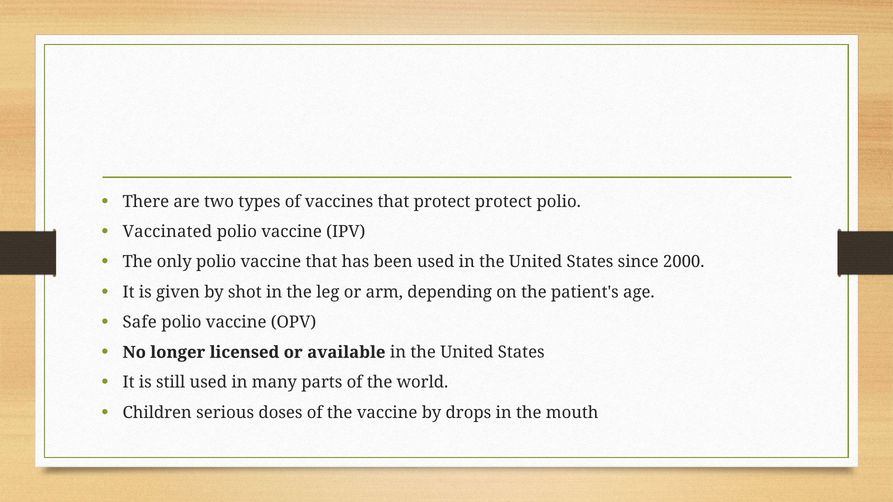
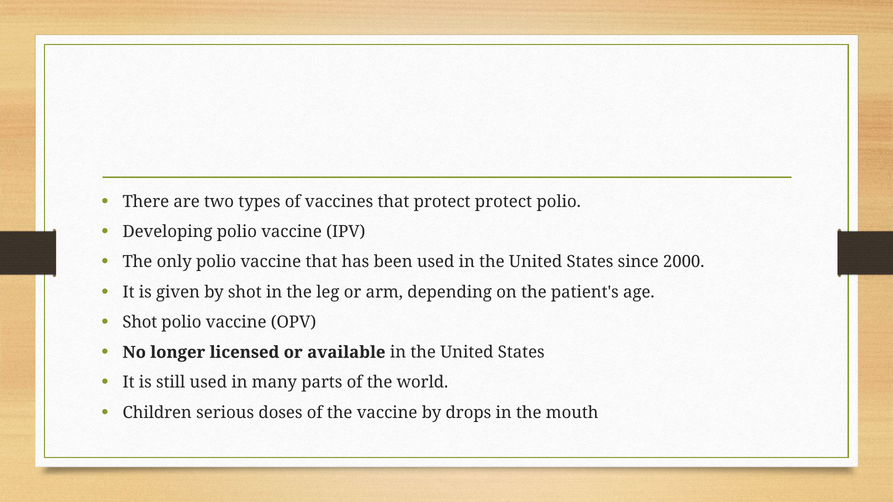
Vaccinated: Vaccinated -> Developing (168, 232)
Safe: Safe -> Shot (140, 322)
